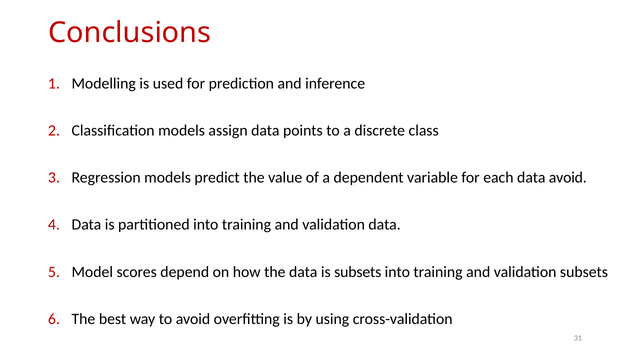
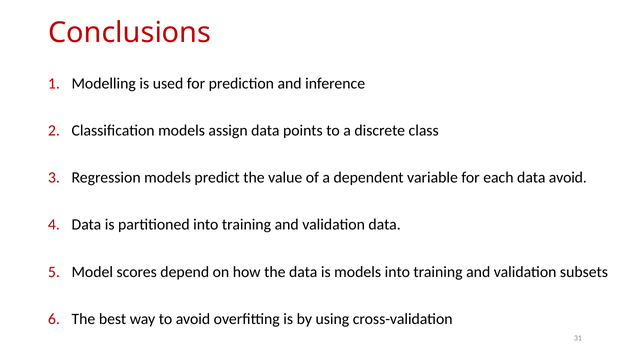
is subsets: subsets -> models (358, 272)
